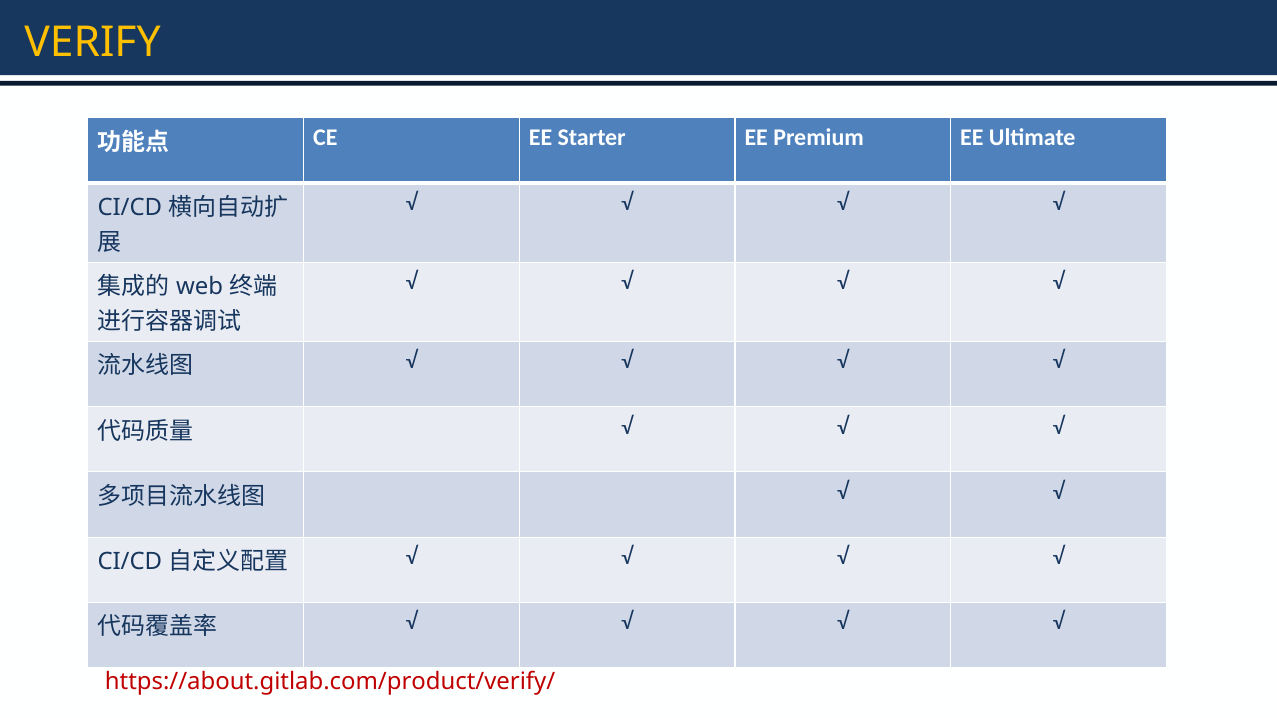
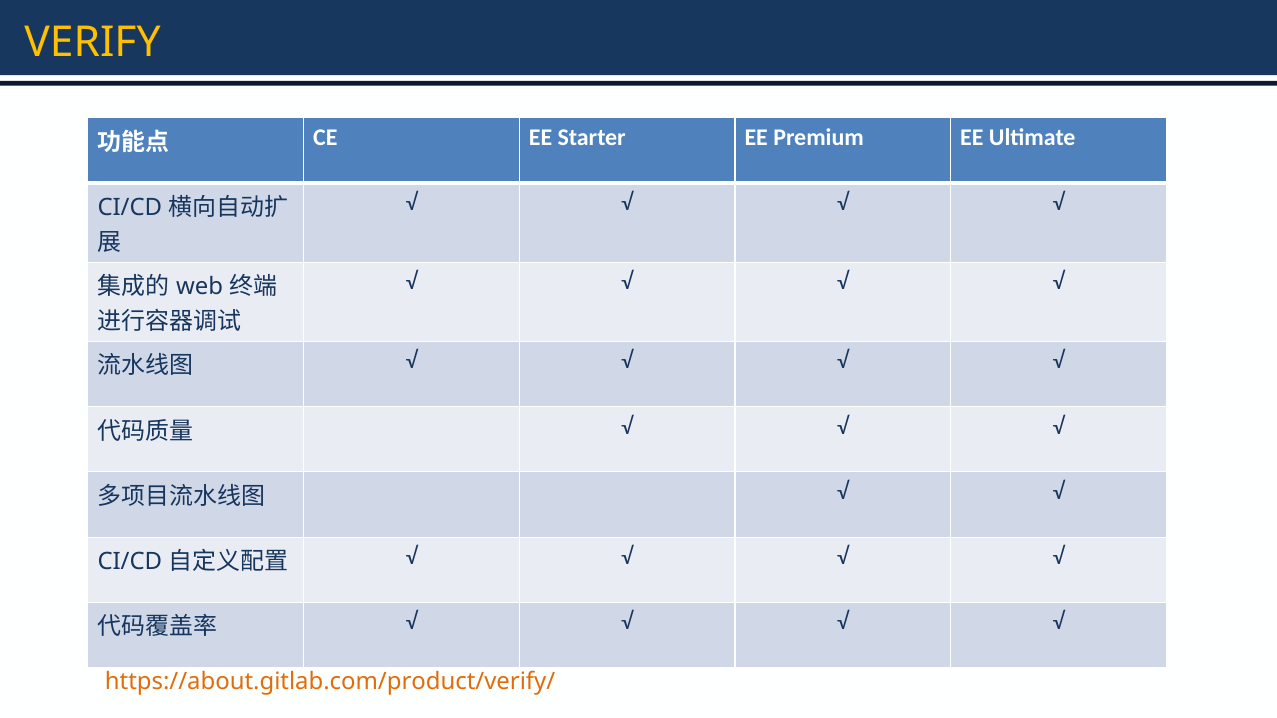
https://about.gitlab.com/product/verify/ colour: red -> orange (330, 682)
